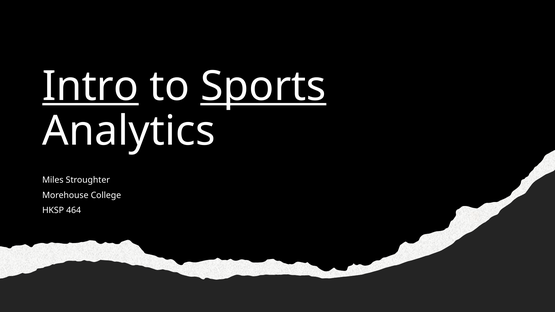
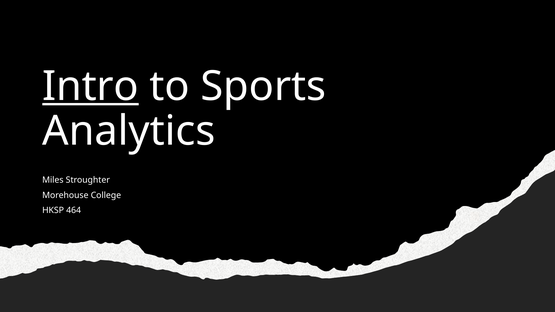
Sports underline: present -> none (263, 86)
